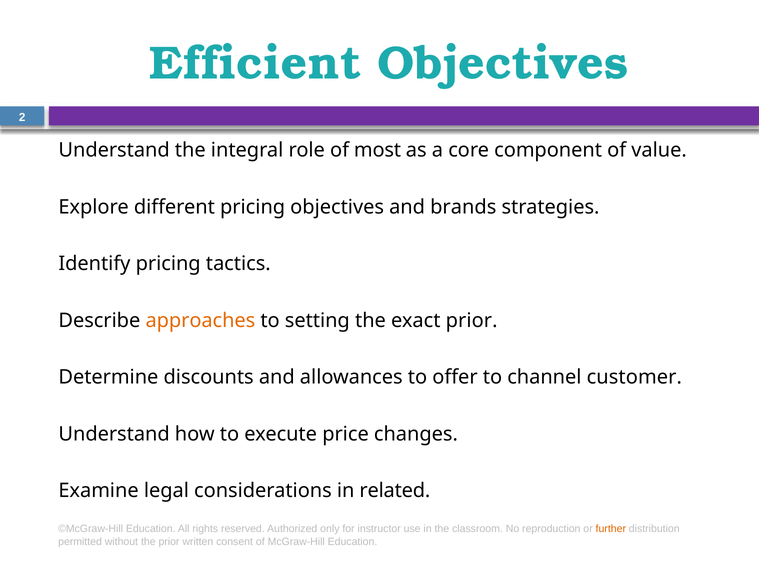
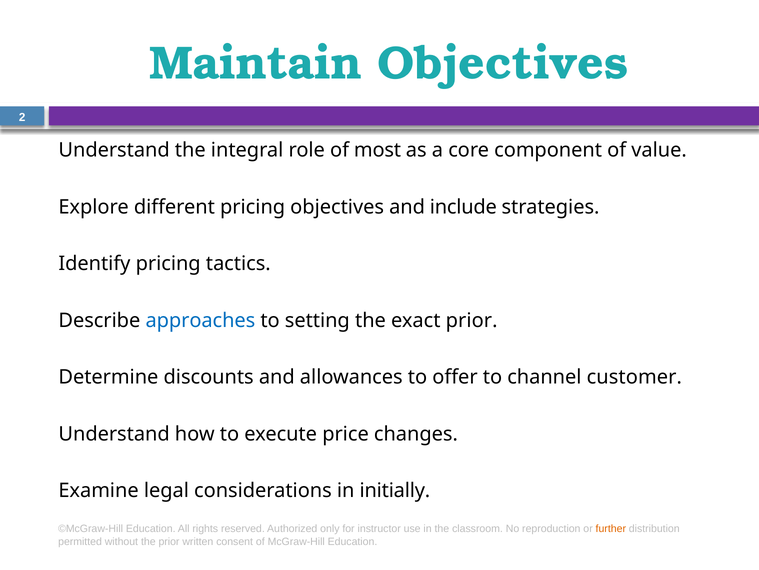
Efficient: Efficient -> Maintain (256, 63)
brands: brands -> include (463, 207)
approaches colour: orange -> blue (200, 320)
related: related -> initially (395, 490)
